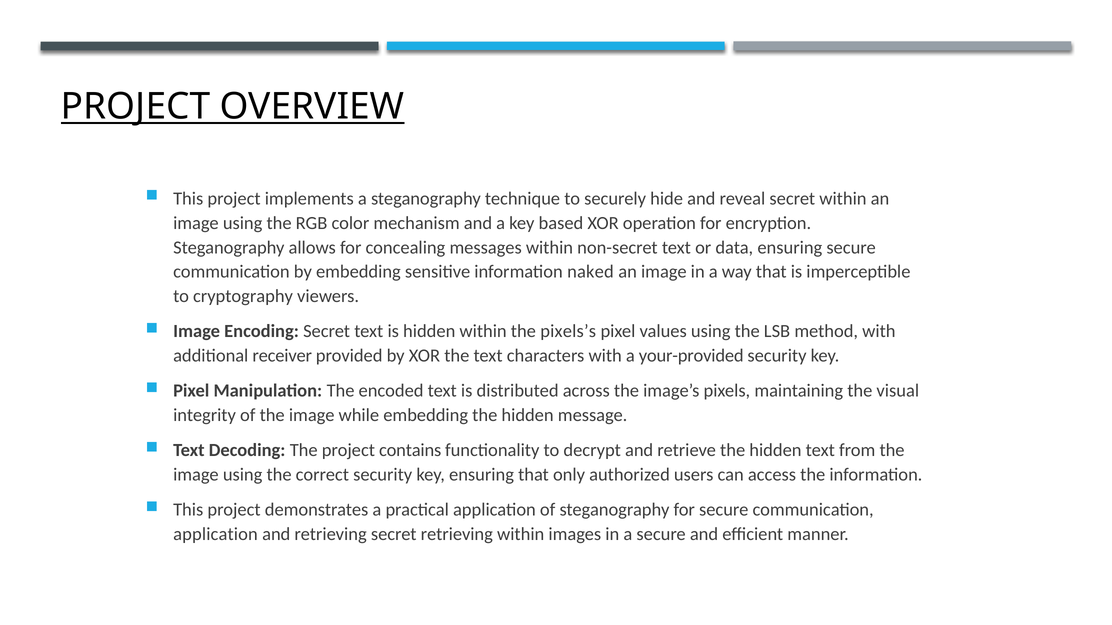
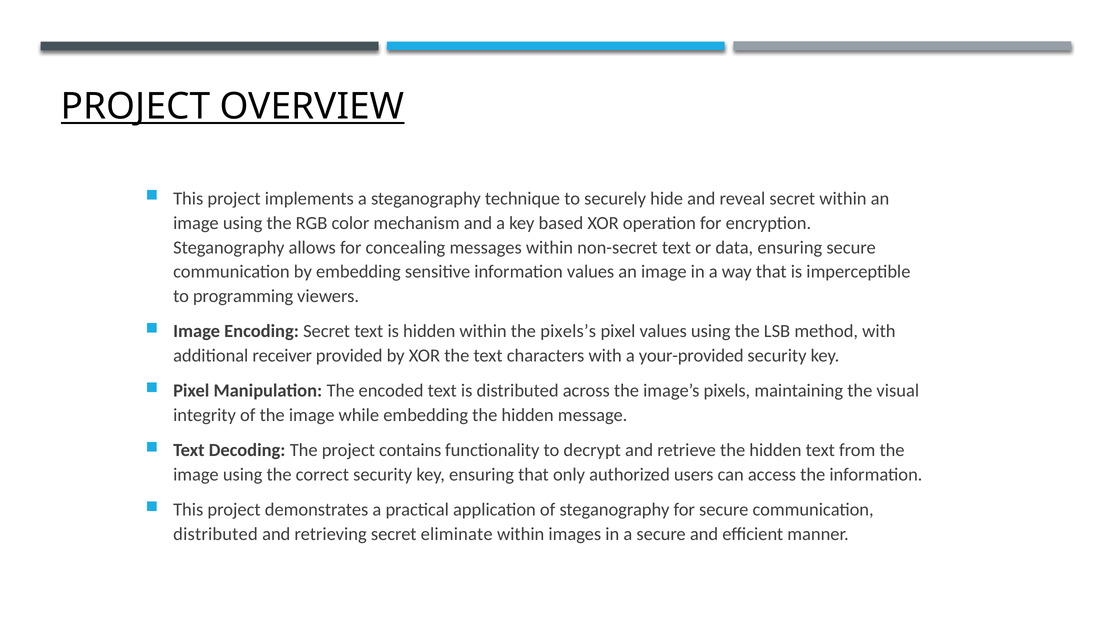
information naked: naked -> values (591, 272)
cryptography: cryptography -> programming (243, 297)
application: application -> distributed (215, 535)
secret retrieving: retrieving -> eliminate (457, 535)
